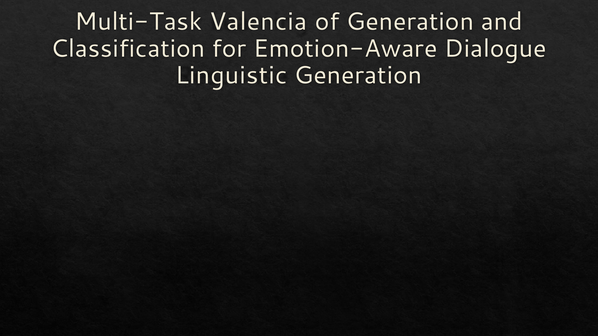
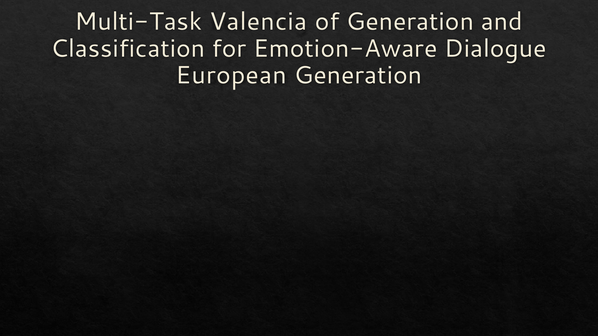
Linguistic: Linguistic -> European (231, 75)
